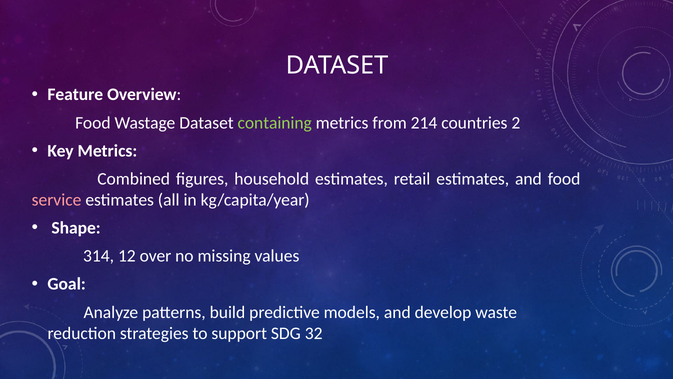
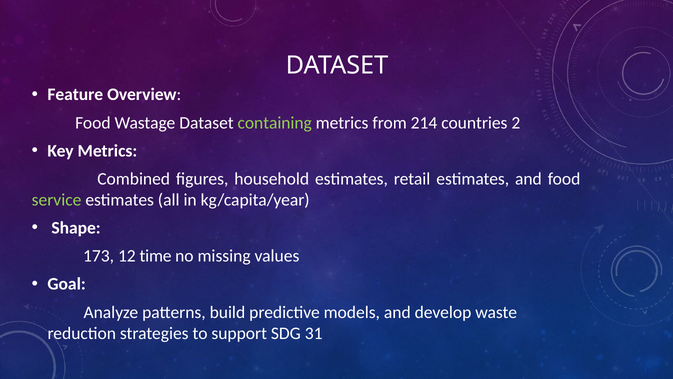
service colour: pink -> light green (57, 200)
314: 314 -> 173 (99, 256)
over: over -> time (156, 256)
32: 32 -> 31 (314, 333)
